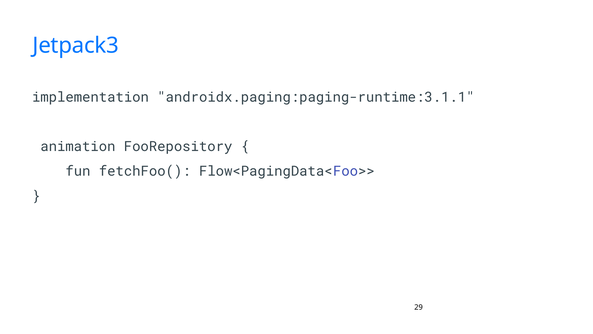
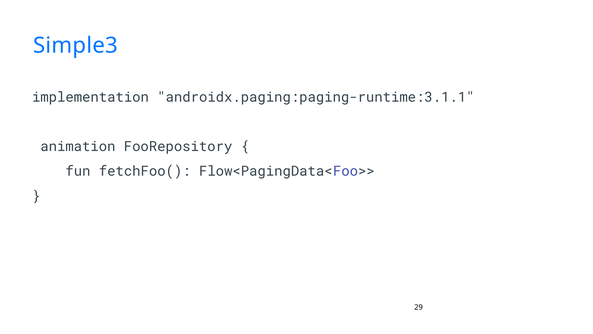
Jetpack3: Jetpack3 -> Simple3 (76, 46)
